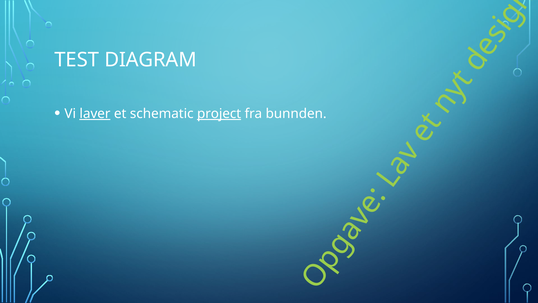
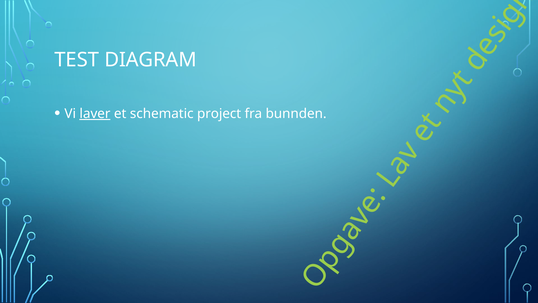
project underline: present -> none (219, 114)
